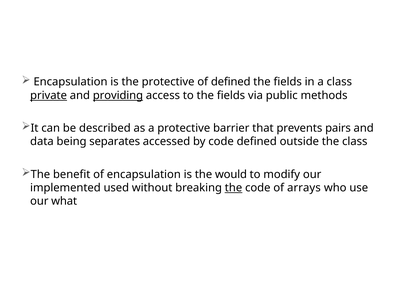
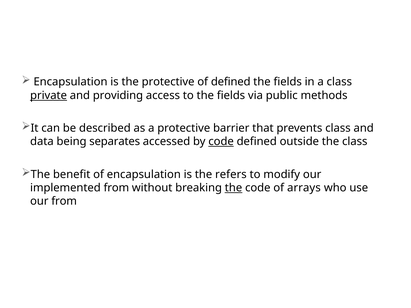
providing underline: present -> none (118, 95)
prevents pairs: pairs -> class (338, 128)
code underline: none -> present (221, 142)
would: would -> refers (231, 174)
implemented used: used -> from (116, 188)
our what: what -> from (64, 201)
